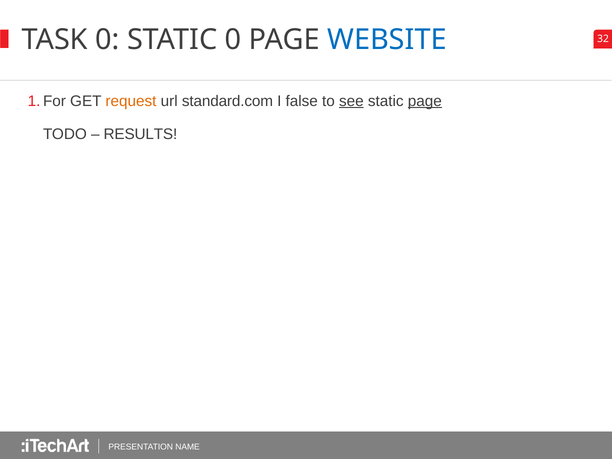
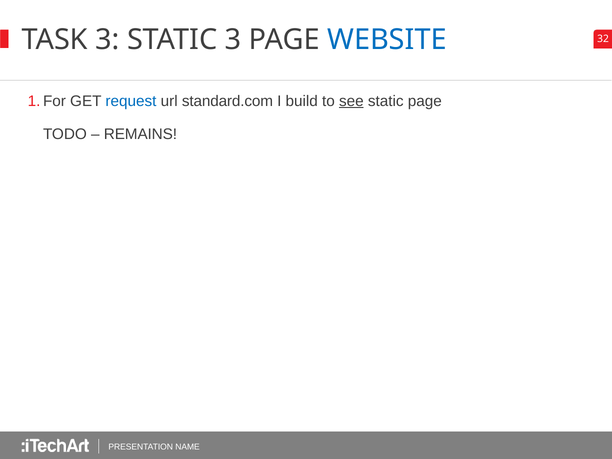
TASK 0: 0 -> 3 (107, 40)
STATIC 0: 0 -> 3 (233, 40)
request colour: orange -> blue (131, 101)
false: false -> build (302, 101)
page underline: present -> none (425, 101)
RESULTS: RESULTS -> REMAINS (140, 134)
